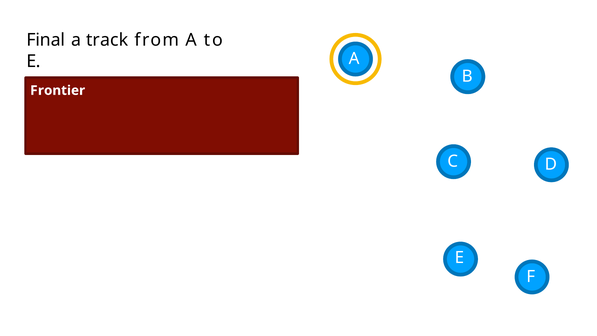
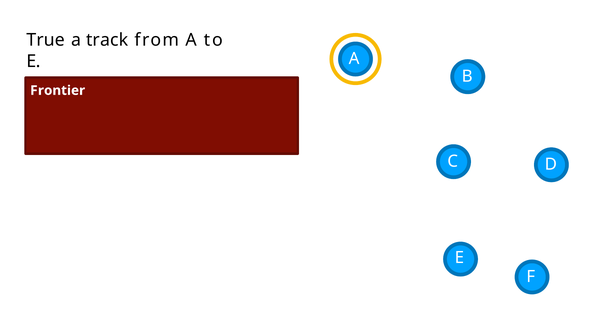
Final: Final -> True (46, 40)
